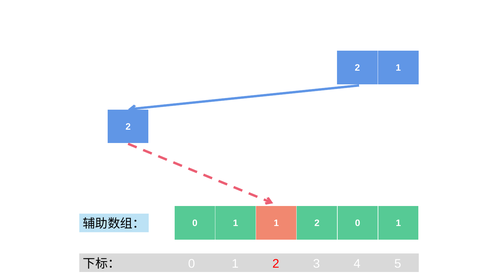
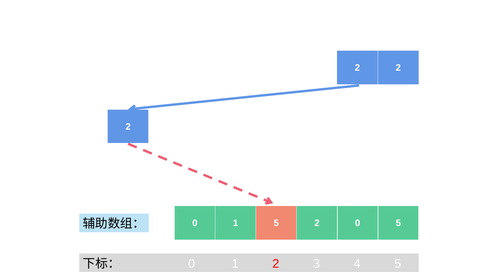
2 1: 1 -> 2 (398, 68)
1 1: 1 -> 5 (276, 223)
2 0 1: 1 -> 5 (398, 223)
